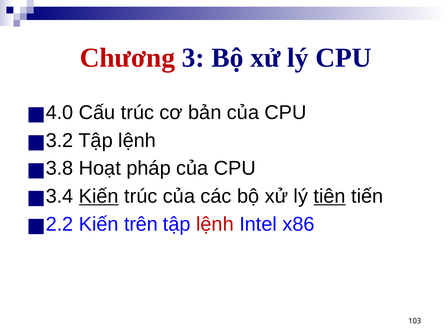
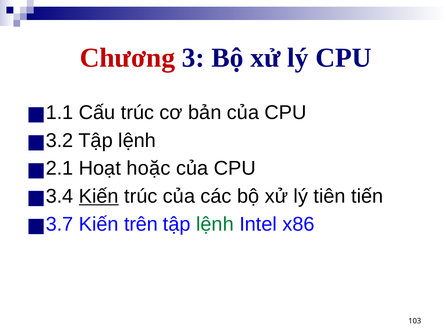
4.0: 4.0 -> 1.1 (60, 113)
3.8: 3.8 -> 2.1 (60, 168)
pháp: pháp -> hoặc (149, 168)
tiên underline: present -> none (330, 196)
2.2: 2.2 -> 3.7 (60, 224)
lệnh colour: red -> green (215, 224)
